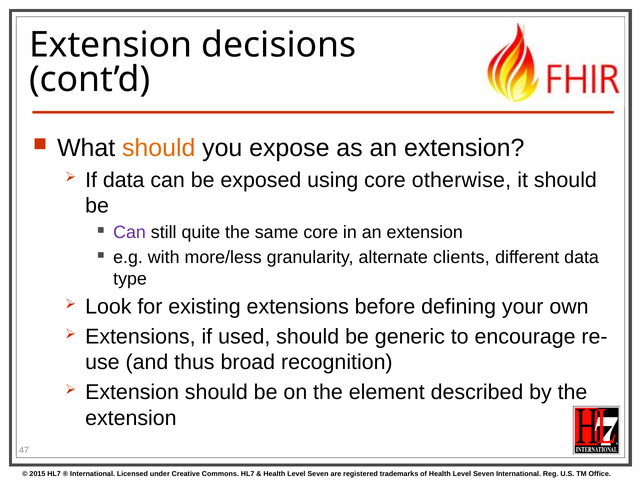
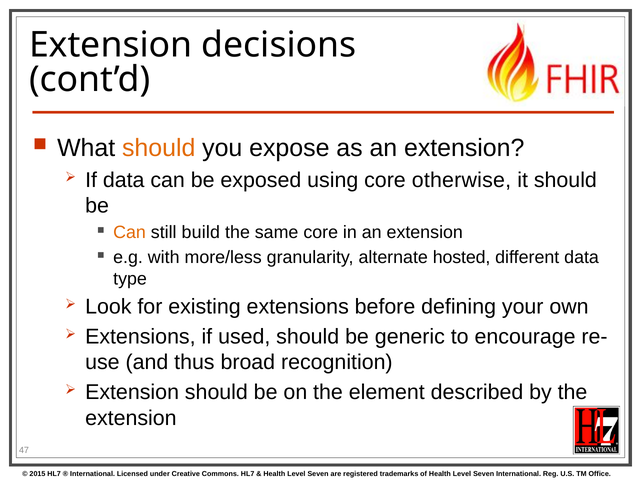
Can colour: purple -> orange (130, 232)
quite: quite -> build (201, 232)
clients: clients -> hosted (462, 257)
